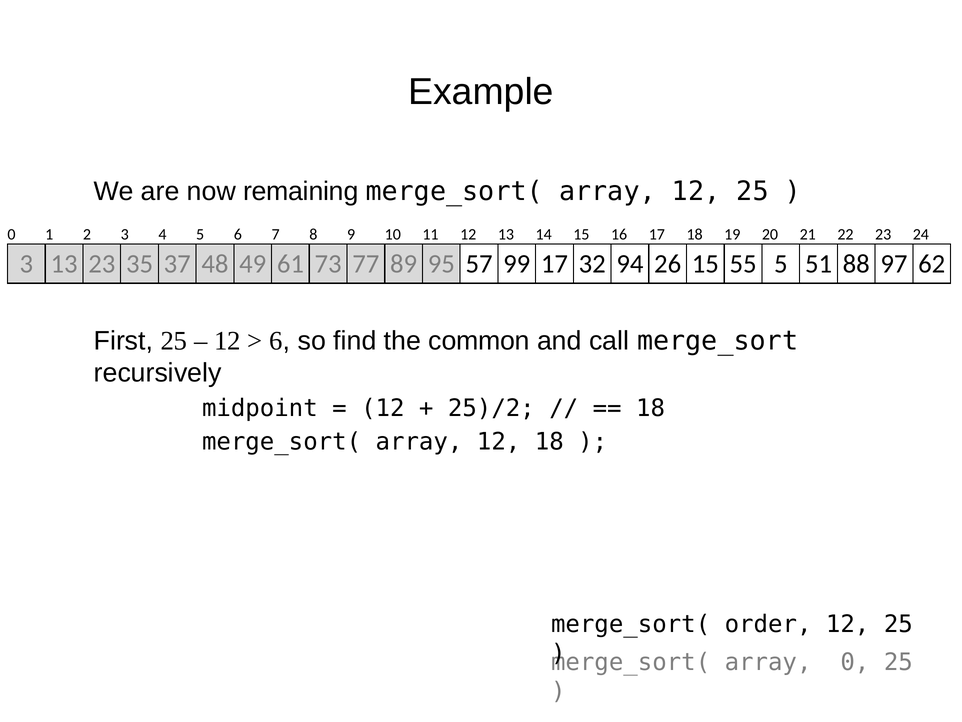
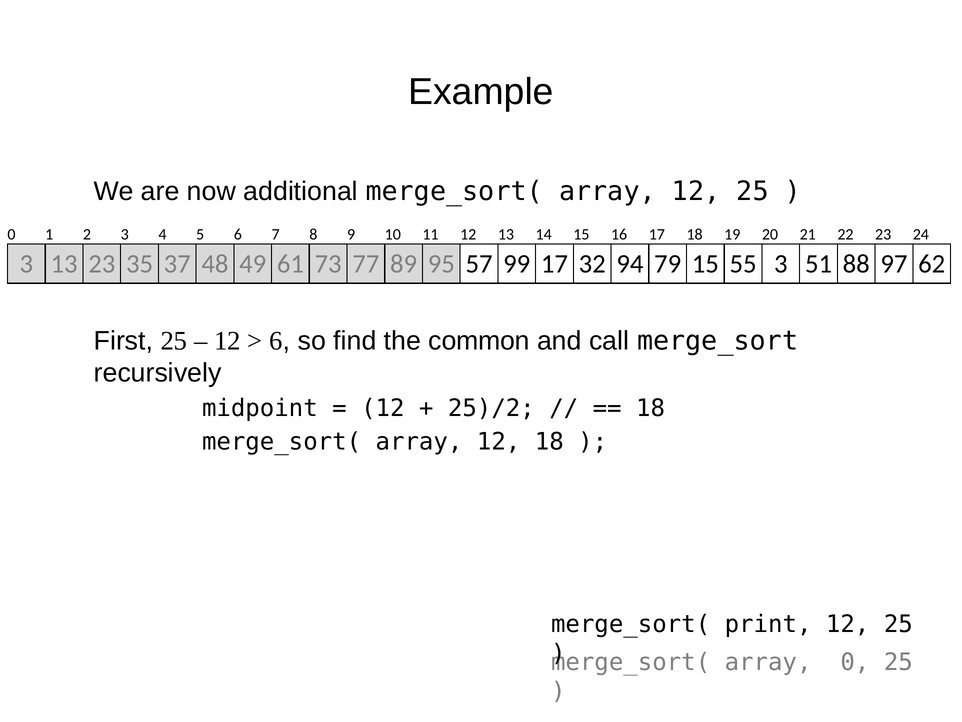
remaining: remaining -> additional (301, 191)
26: 26 -> 79 (668, 264)
55 5: 5 -> 3 (781, 264)
order: order -> print (768, 624)
